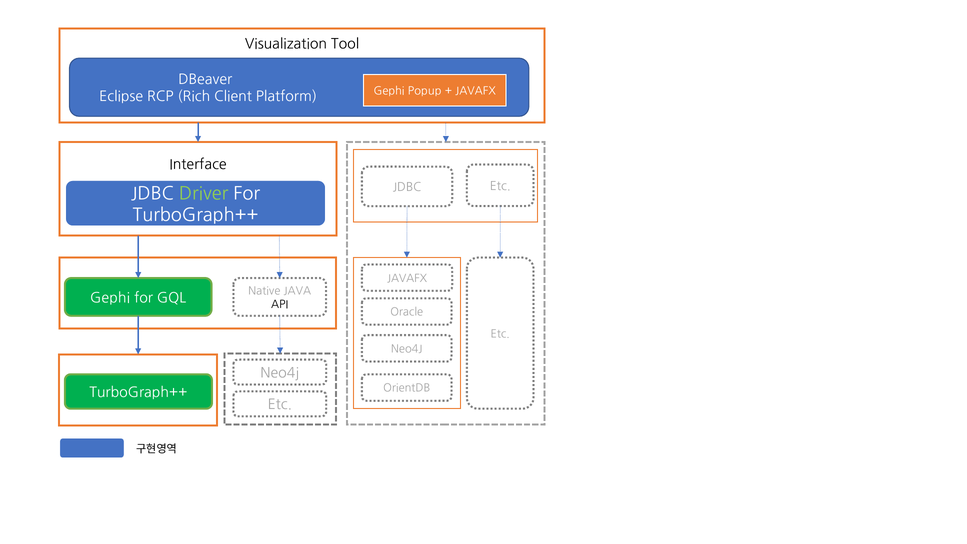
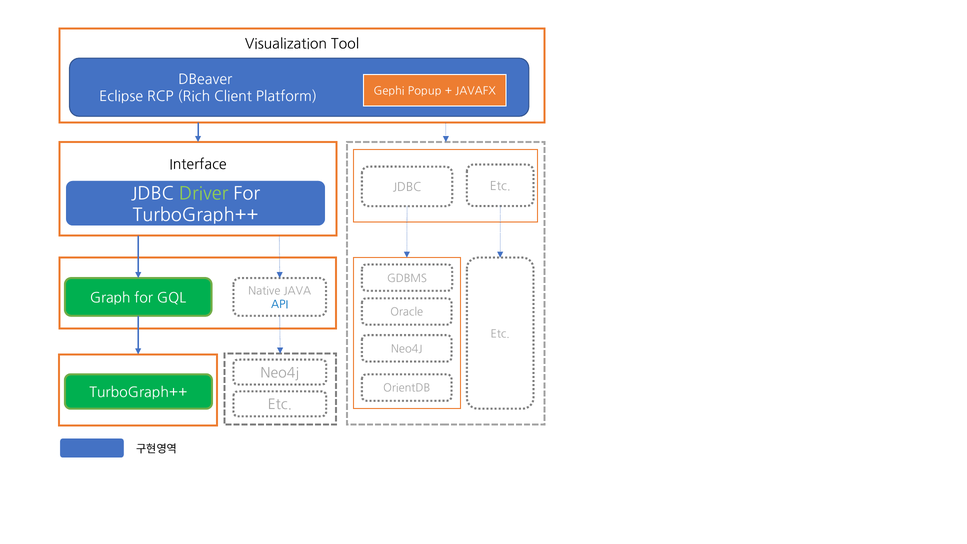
JAVAFX: JAVAFX -> GDBMS (407, 278)
Gephi: Gephi -> Graph (110, 298)
API colour: black -> blue (280, 304)
